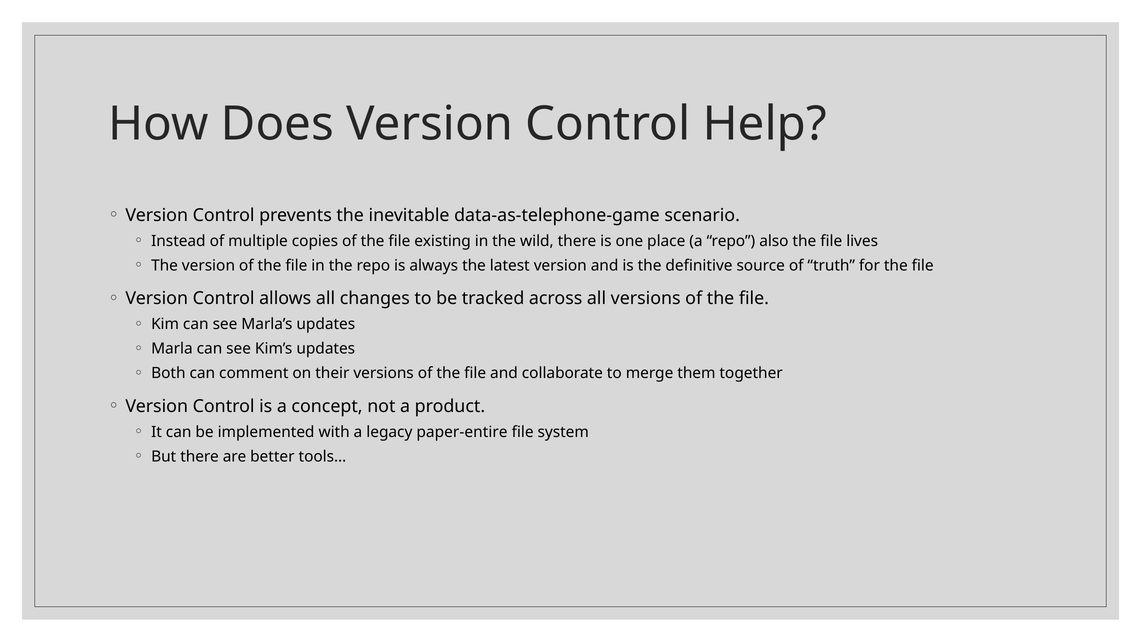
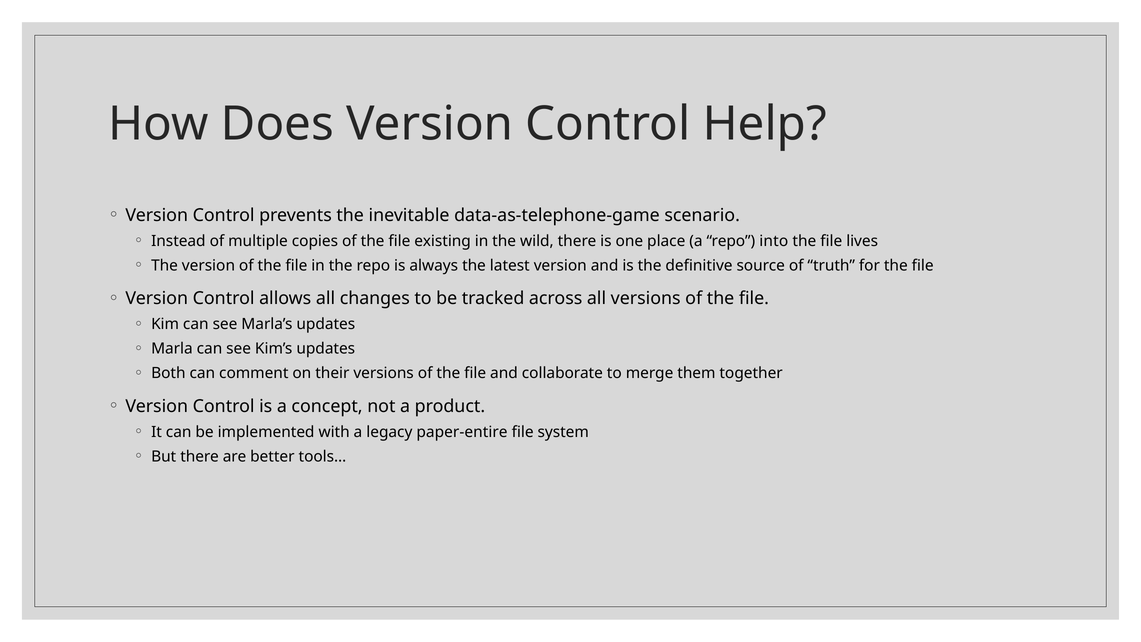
also: also -> into (774, 241)
